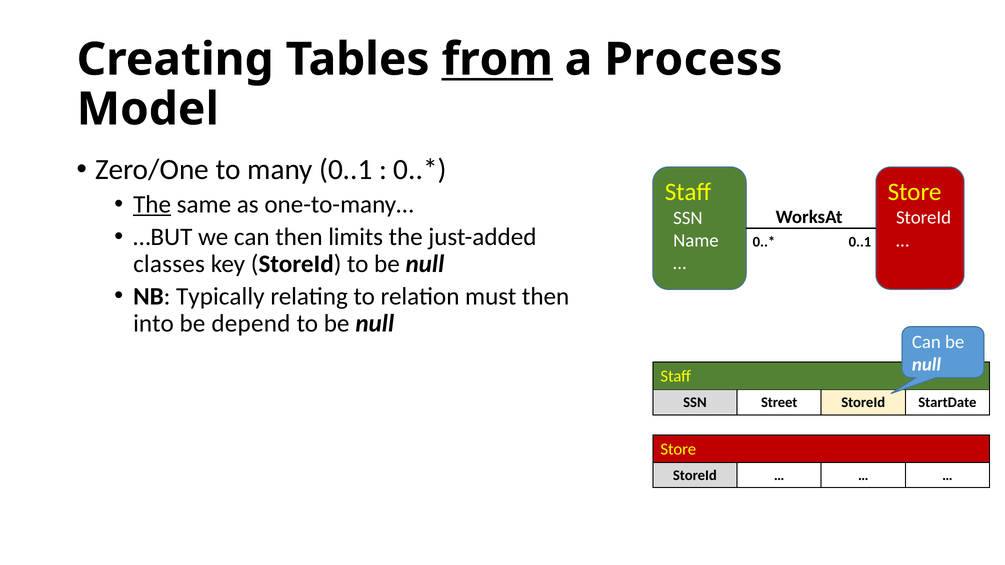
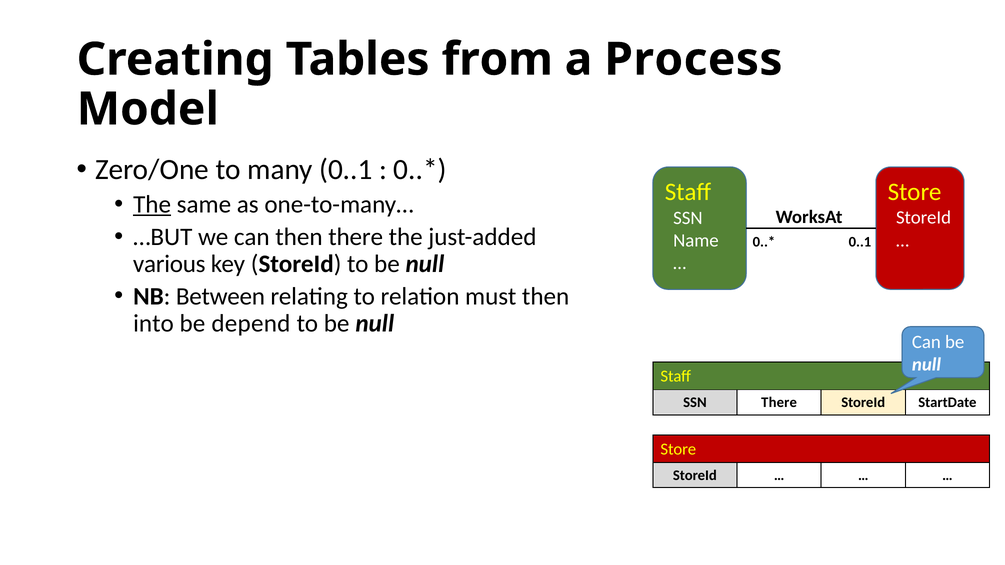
from underline: present -> none (497, 60)
then limits: limits -> there (356, 237)
classes: classes -> various (169, 264)
Typically: Typically -> Between (220, 296)
SSN Street: Street -> There (779, 403)
